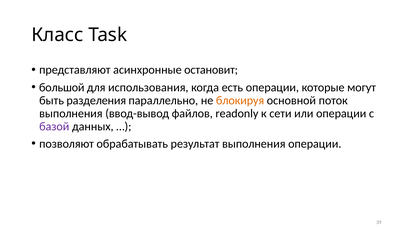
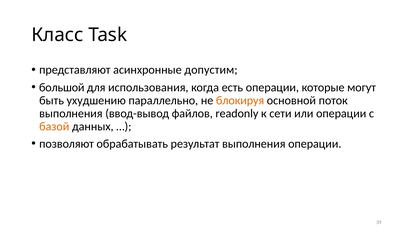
остановит: остановит -> допустим (211, 70)
разделения: разделения -> ухудшению (96, 100)
базой colour: purple -> orange (54, 126)
